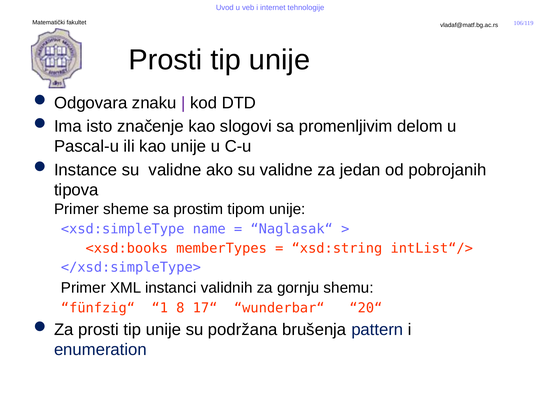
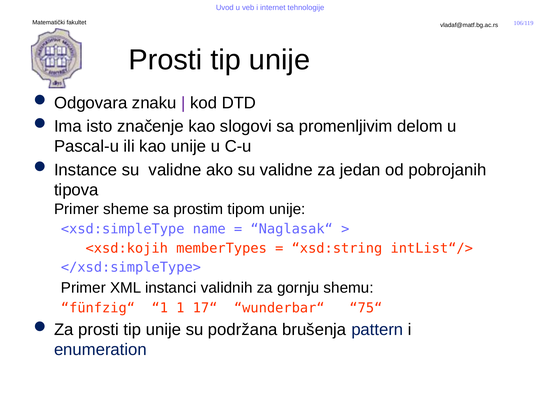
<xsd:books: <xsd:books -> <xsd:kojih (127, 248)
1 8: 8 -> 1 (180, 308)
20“: 20“ -> 75“ (366, 308)
